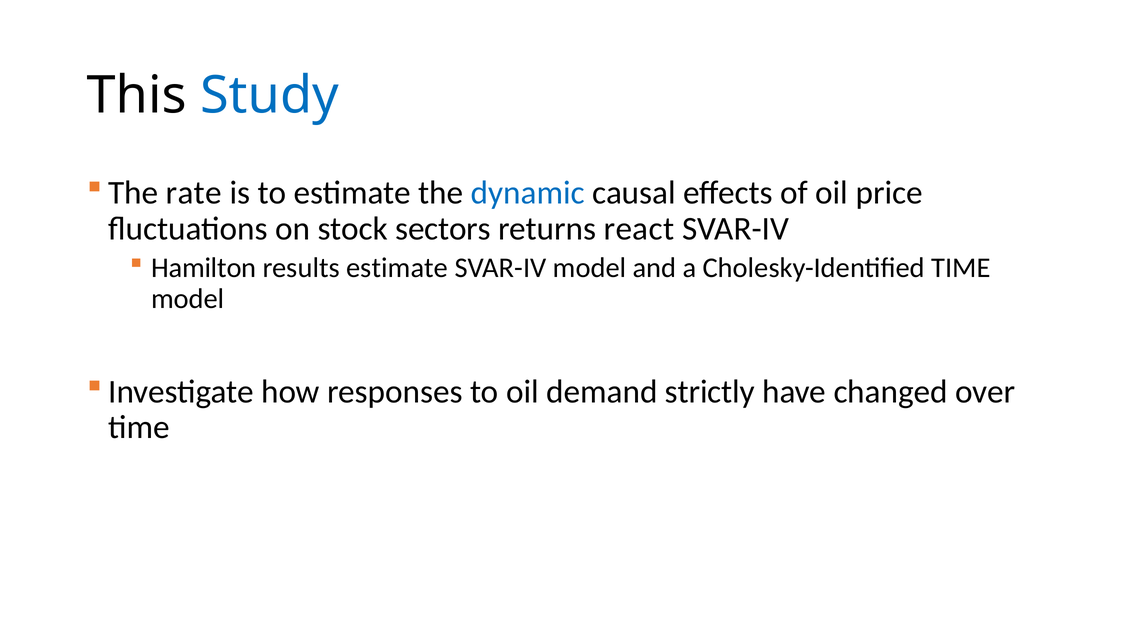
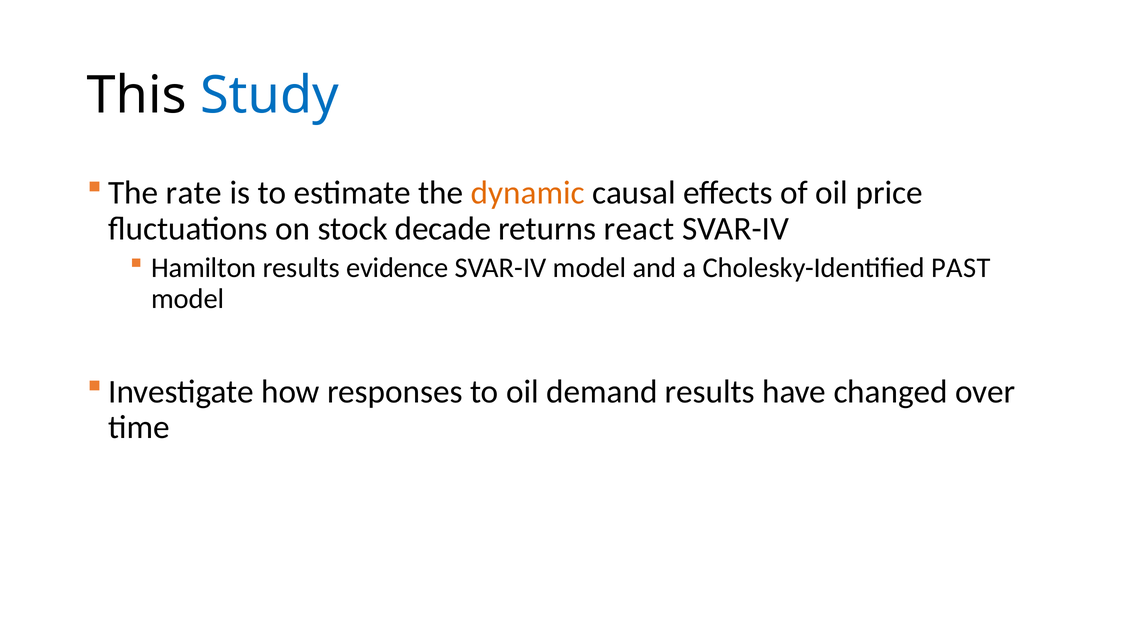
dynamic colour: blue -> orange (528, 193)
sectors: sectors -> decade (443, 229)
results estimate: estimate -> evidence (397, 268)
Cholesky-Identified TIME: TIME -> PAST (961, 268)
demand strictly: strictly -> results (710, 392)
